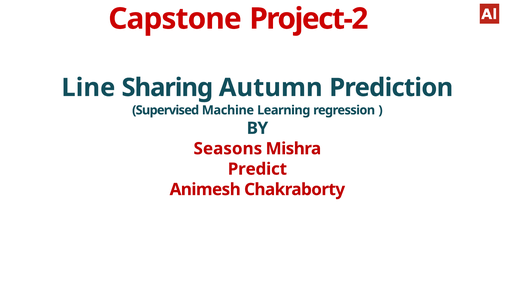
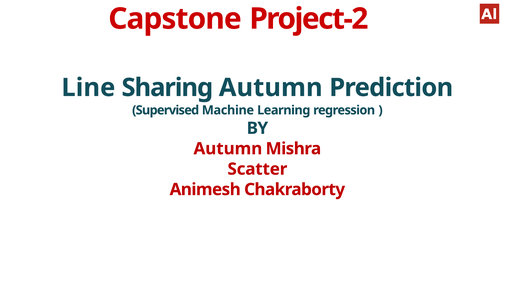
Seasons: Seasons -> Autumn (228, 149)
Predict: Predict -> Scatter (257, 169)
